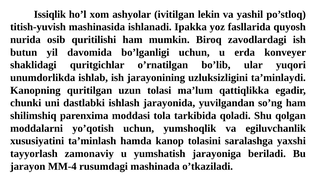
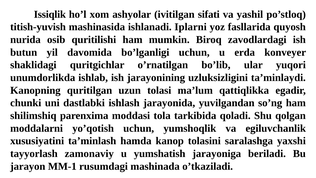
lekin: lekin -> sifati (209, 14)
Ipakka: Ipakka -> Iplarni (191, 27)
MM-4: MM-4 -> MM-1 (62, 166)
